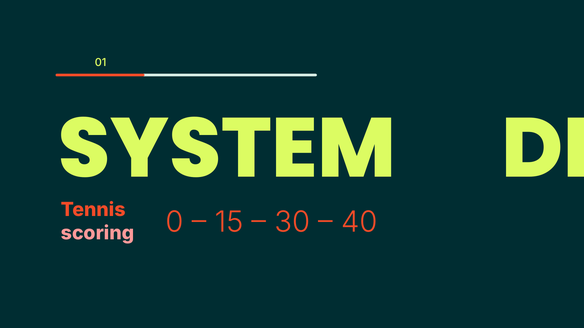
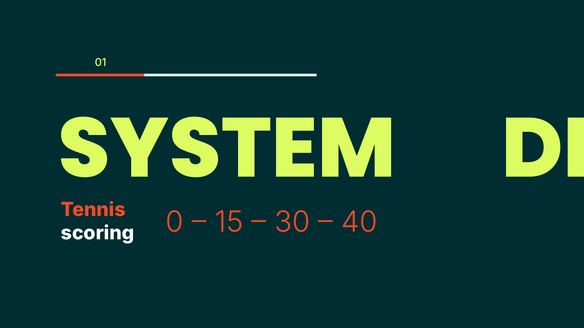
scoring colour: pink -> white (98, 234)
